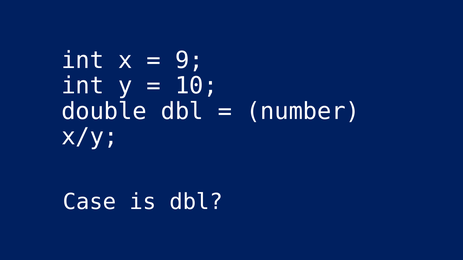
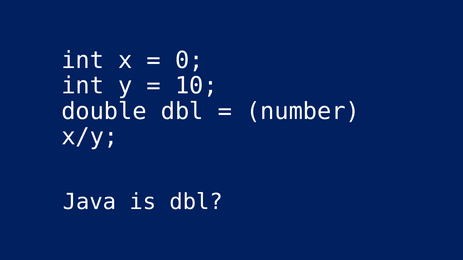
9: 9 -> 0 (189, 60)
Case: Case -> Java (89, 202)
